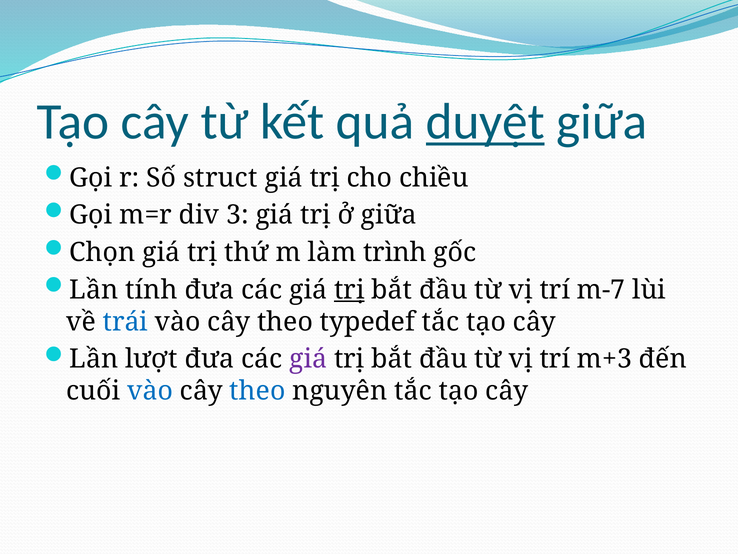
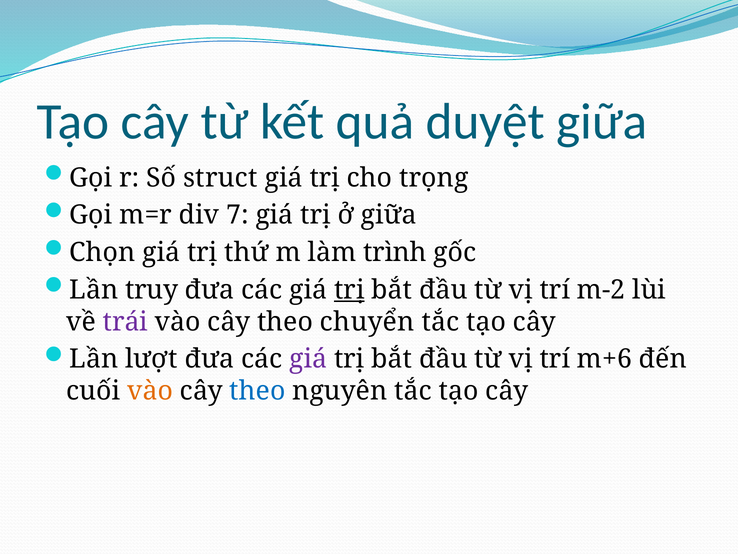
duyệt underline: present -> none (485, 122)
chiều: chiều -> trọng (434, 178)
3: 3 -> 7 (237, 215)
tính: tính -> truy (152, 290)
m-7: m-7 -> m-2 (601, 290)
trái colour: blue -> purple (125, 321)
typedef: typedef -> chuyển (367, 321)
m+3: m+3 -> m+6 (604, 359)
vào colour: blue -> orange (150, 391)
